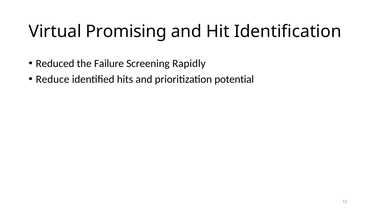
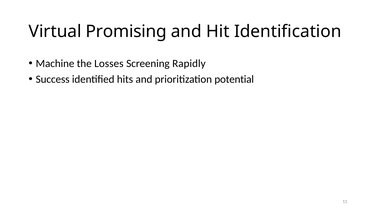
Reduced: Reduced -> Machine (55, 64)
Failure: Failure -> Losses (109, 64)
Reduce: Reduce -> Success (53, 79)
